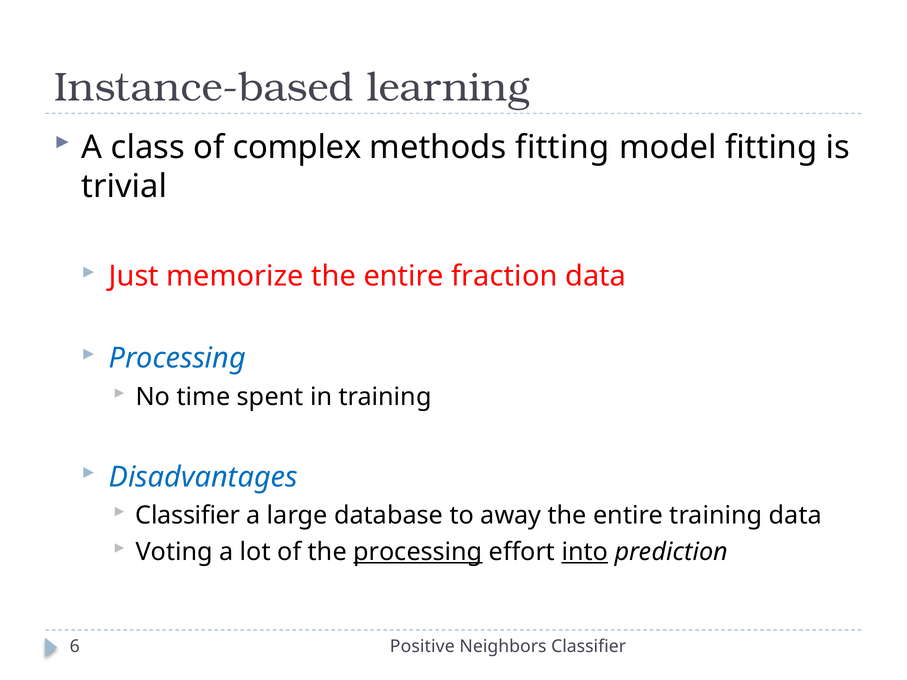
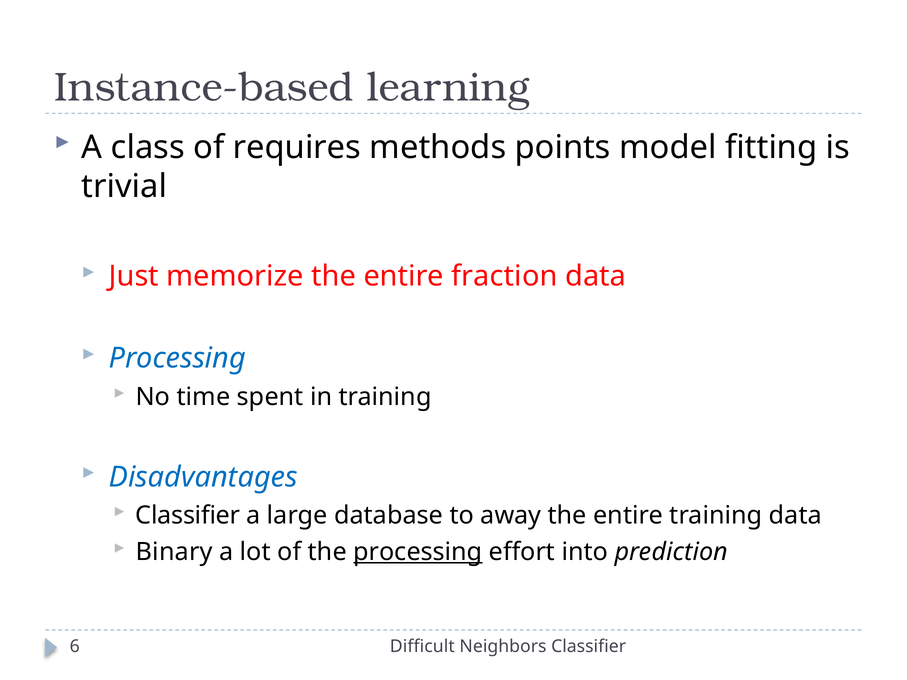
complex: complex -> requires (297, 147)
methods fitting: fitting -> points (563, 147)
Voting: Voting -> Binary (174, 552)
into underline: present -> none (585, 552)
Positive: Positive -> Difficult (422, 647)
